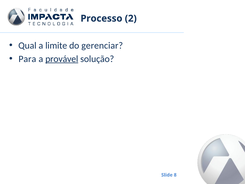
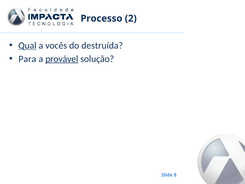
Qual underline: none -> present (27, 45)
limite: limite -> vocês (56, 45)
gerenciar: gerenciar -> destruída (102, 45)
